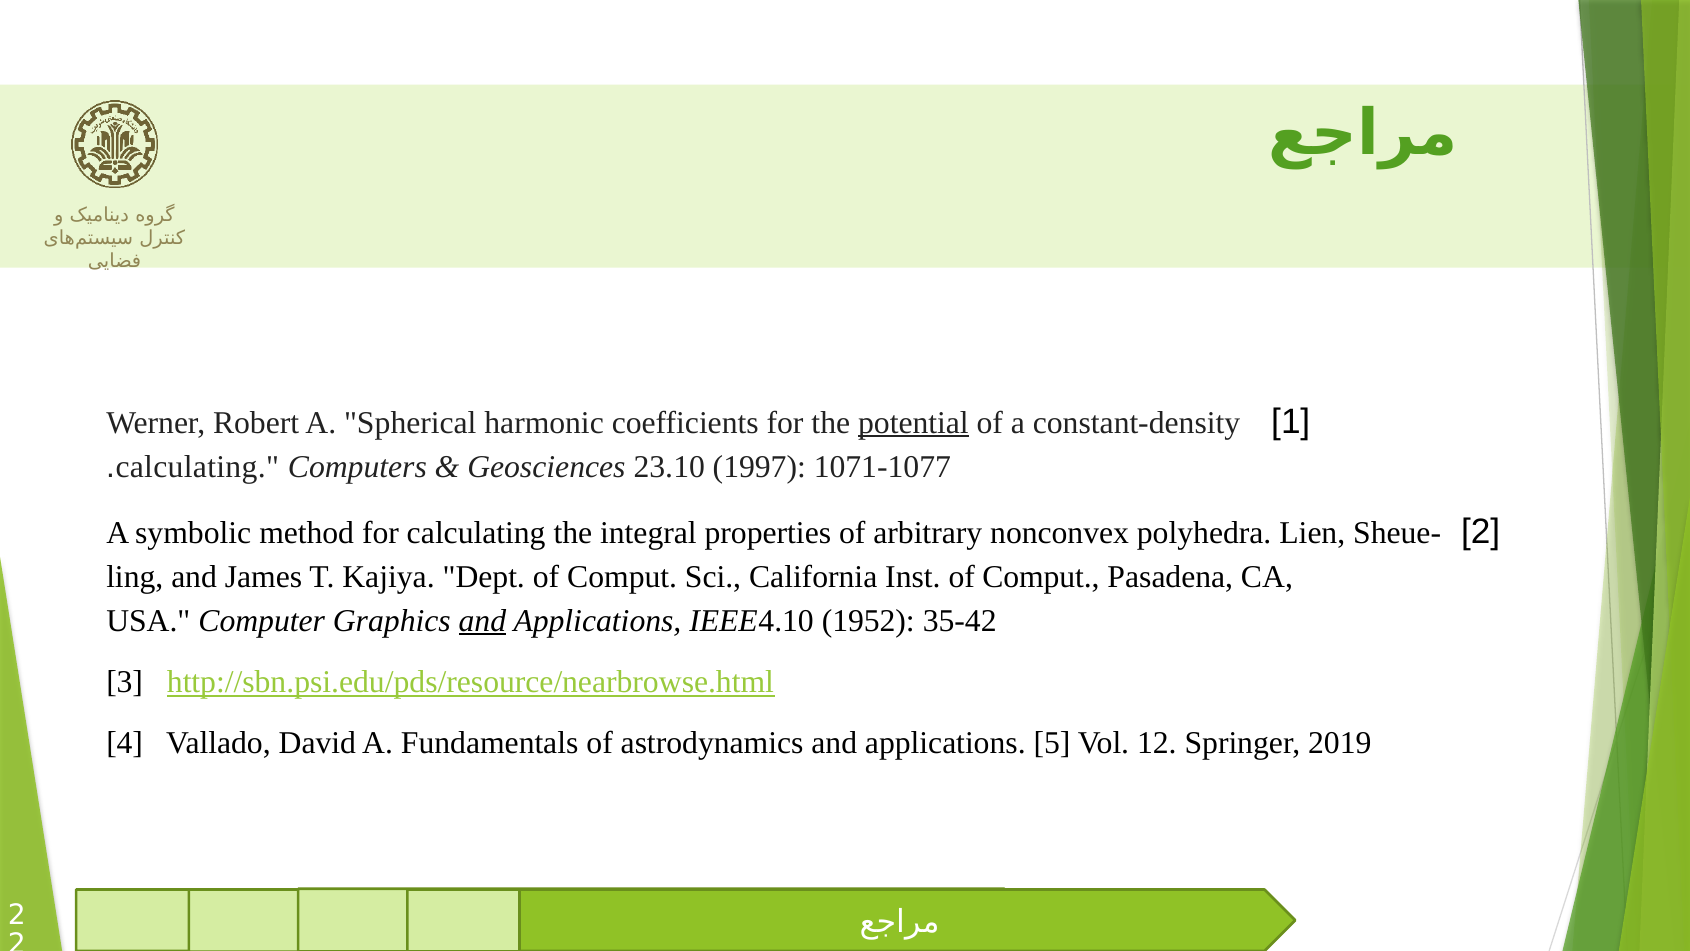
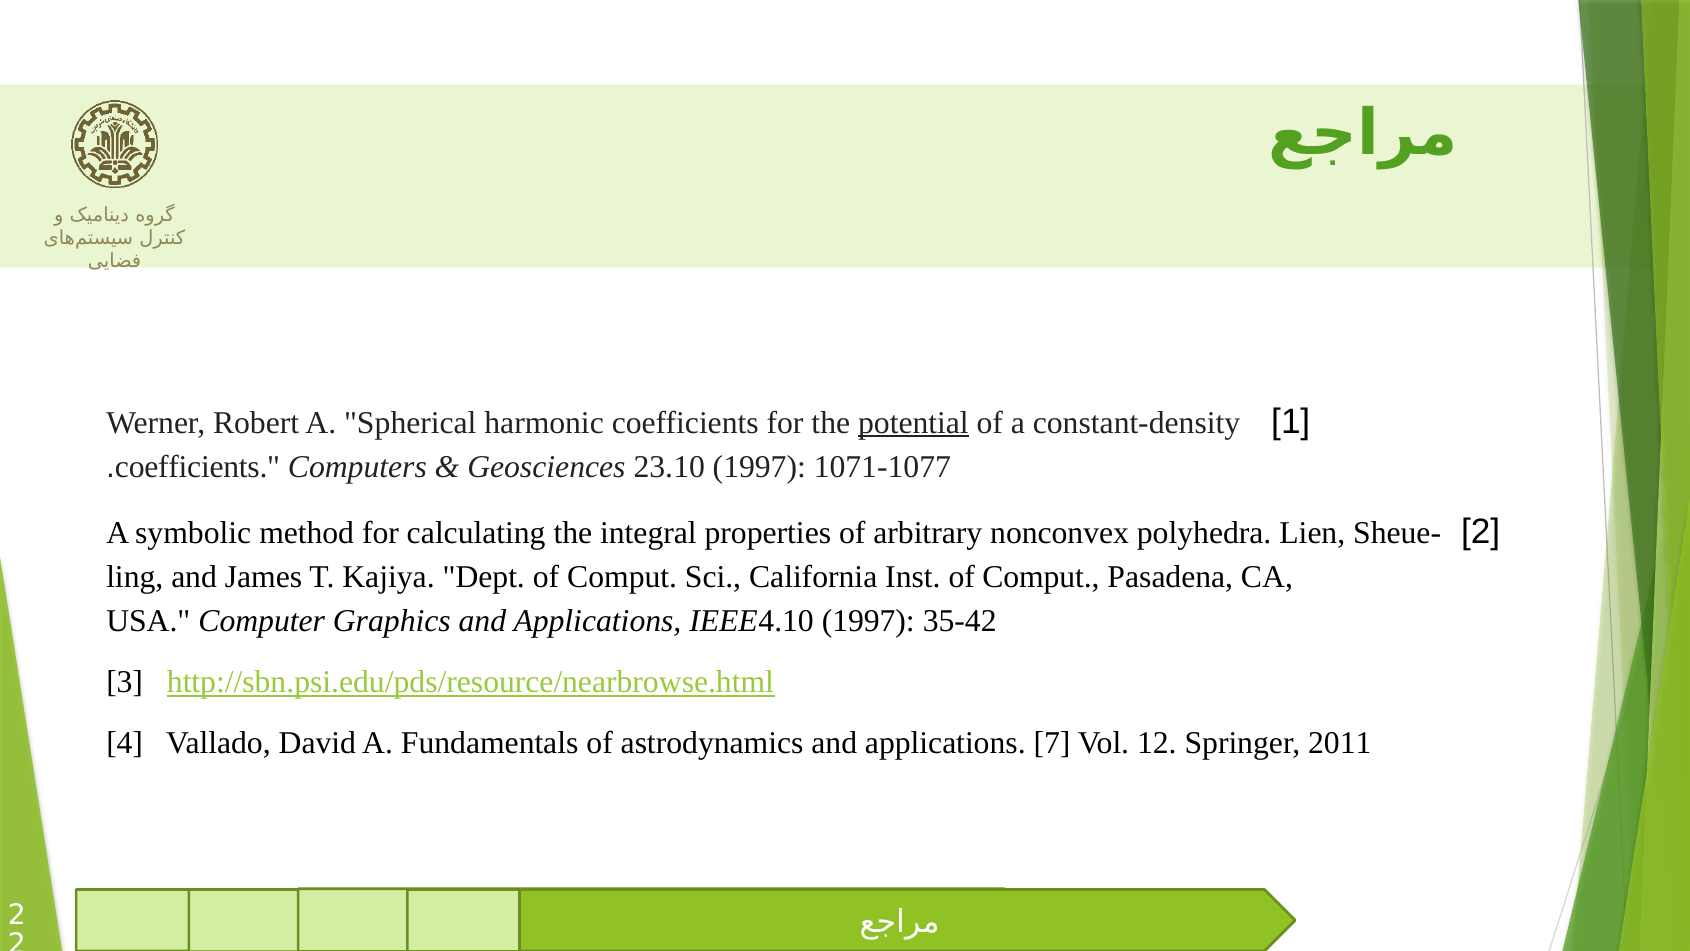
calculating: calculating -> coefficients (198, 467)
and underline: present -> none (482, 620)
IEEE4.10 1952: 1952 -> 1997 (868, 620)
5: 5 -> 7 (1052, 743)
2019: 2019 -> 2011 (1340, 743)
